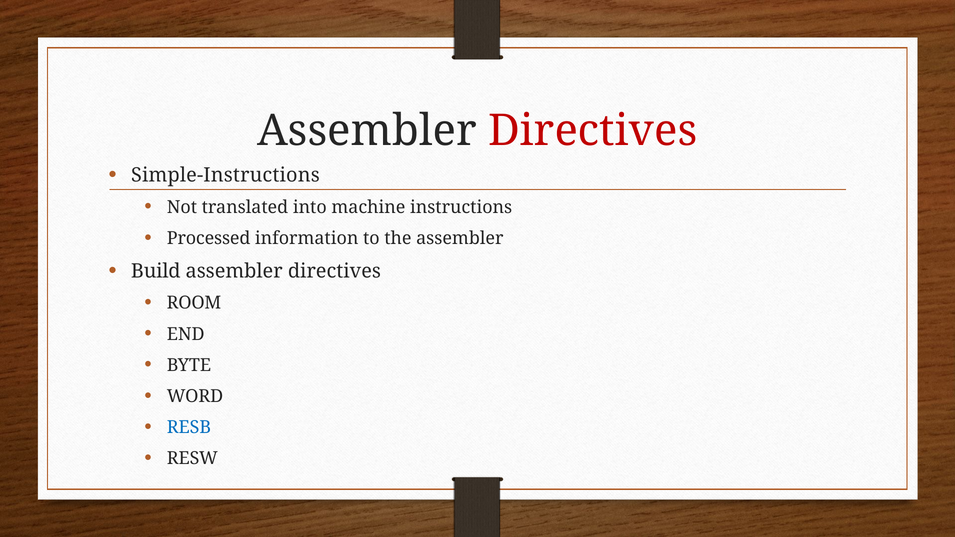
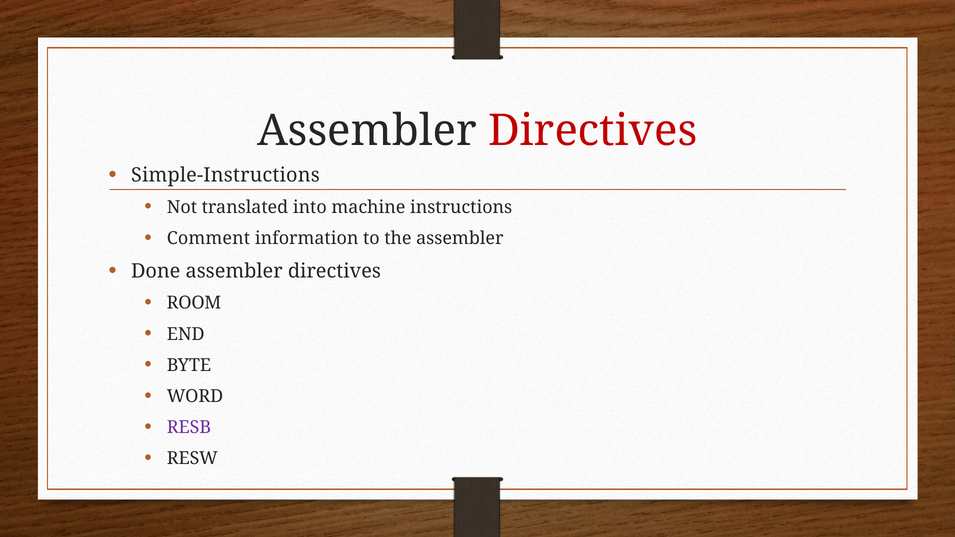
Processed: Processed -> Comment (208, 238)
Build: Build -> Done (156, 271)
RESB colour: blue -> purple (189, 427)
